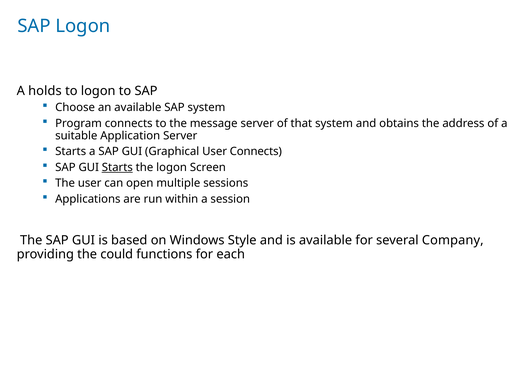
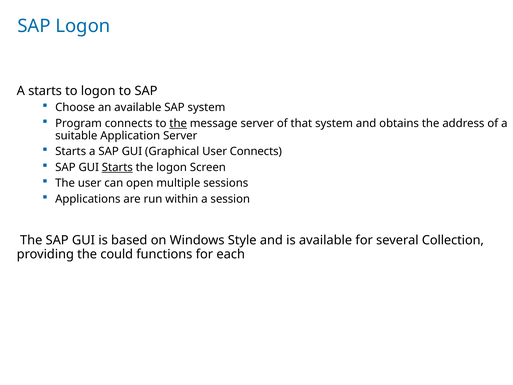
A holds: holds -> starts (45, 91)
the underline: none -> present (178, 123)
Company: Company -> Collection (453, 240)
